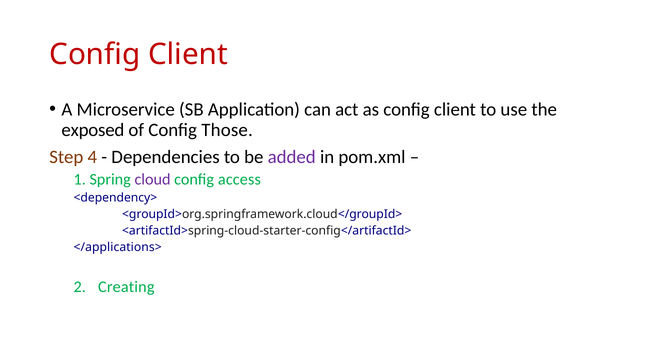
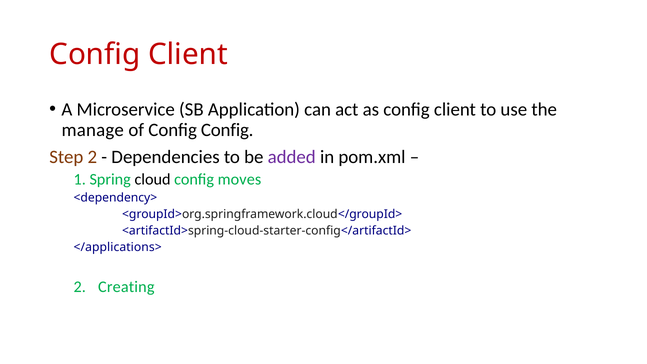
exposed: exposed -> manage (93, 130)
Config Those: Those -> Config (227, 130)
Step 4: 4 -> 2 (92, 157)
cloud colour: purple -> black (153, 179)
access: access -> moves (239, 179)
